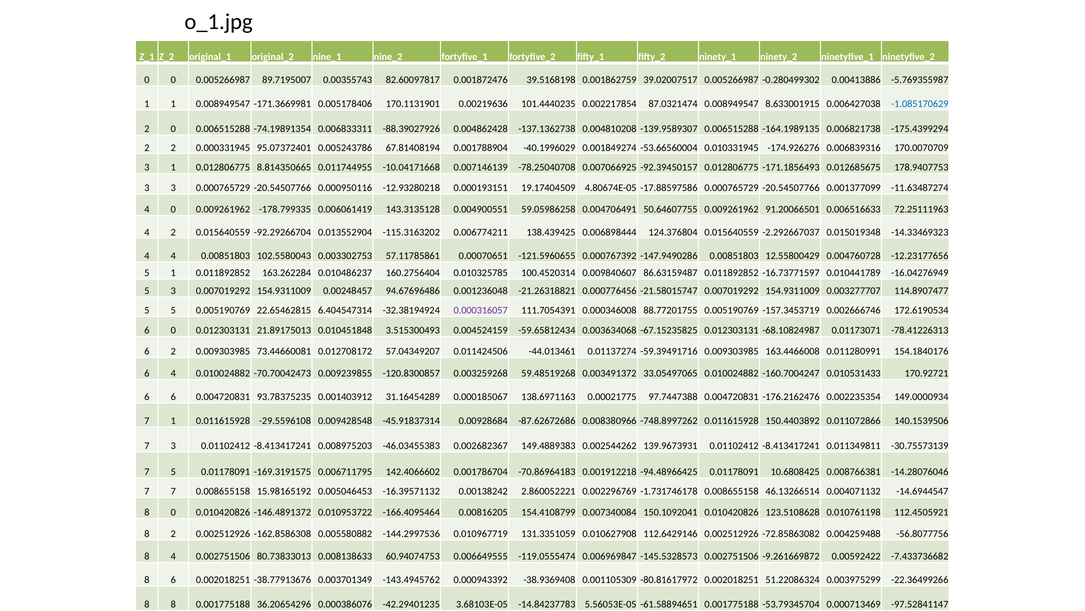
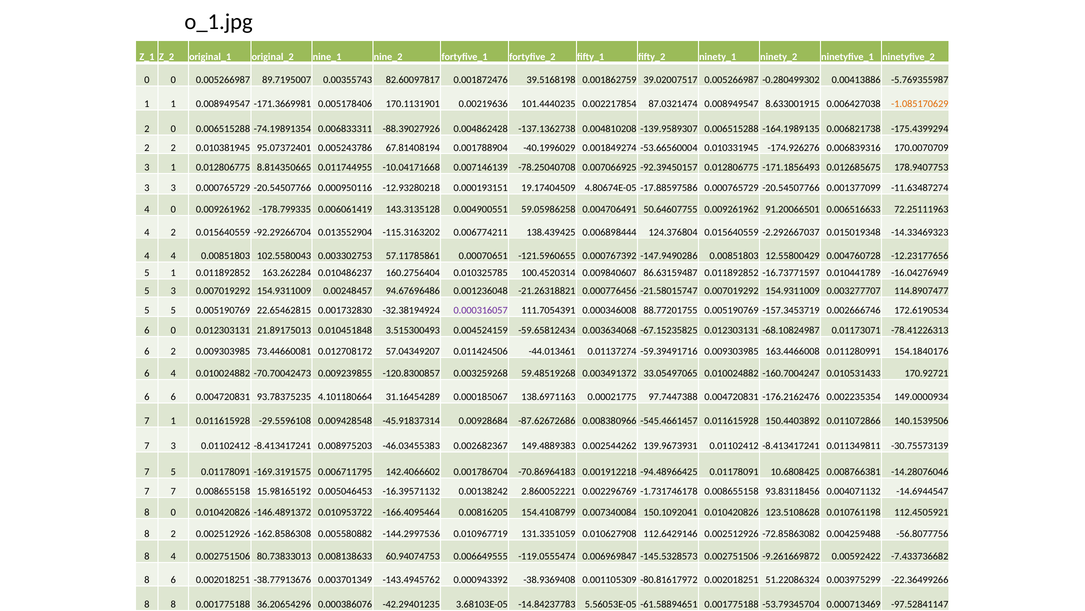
-1.085170629 colour: blue -> orange (920, 104)
0.000331945: 0.000331945 -> 0.010381945 (223, 147)
6.404547314: 6.404547314 -> 0.001732830 (345, 310)
0.001403912: 0.001403912 -> 4.101180664 (345, 396)
-748.8997262: -748.8997262 -> -545.4661457 (669, 420)
46.13266514: 46.13266514 -> 93.83118456 (793, 491)
